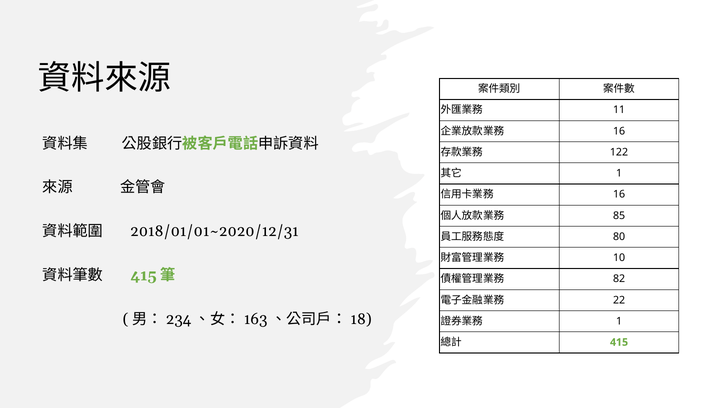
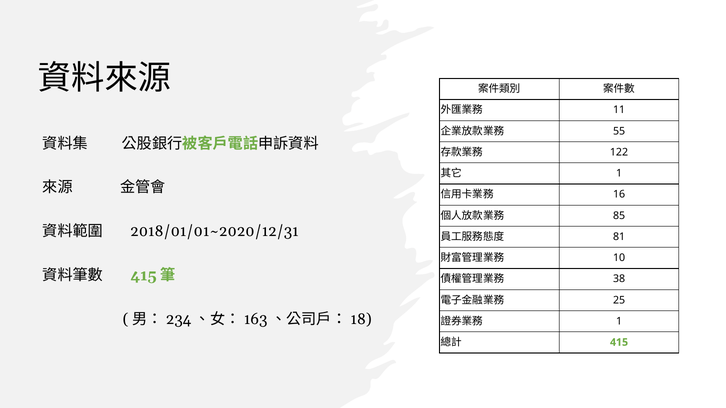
16: 16 -> 55 (619, 131)
80: 80 -> 81 (619, 237)
82: 82 -> 38 (619, 279)
22: 22 -> 25 (619, 300)
